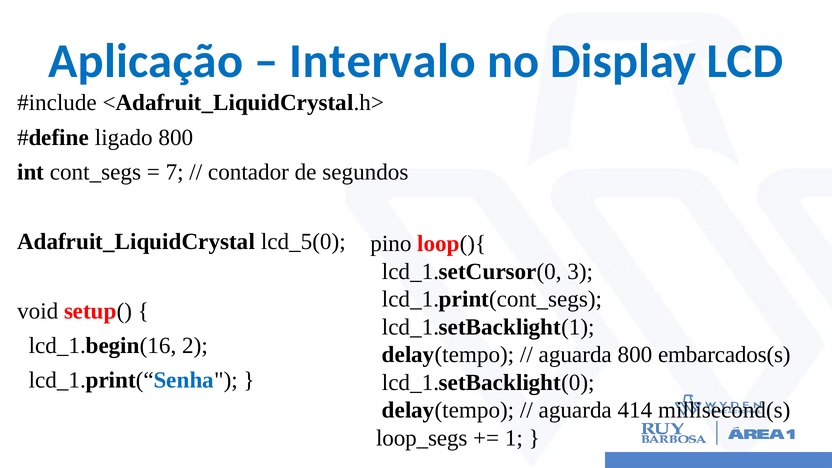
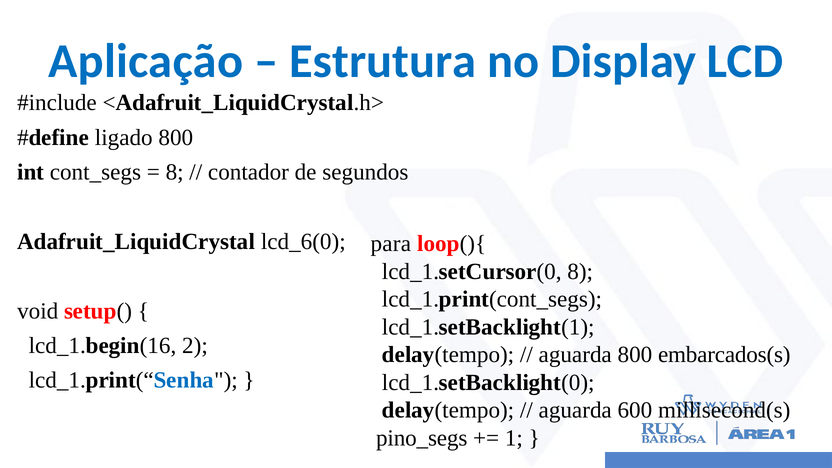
Intervalo: Intervalo -> Estrutura (383, 61)
7: 7 -> 8 (175, 172)
lcd_5(0: lcd_5(0 -> lcd_6(0 (303, 242)
pino: pino -> para (391, 244)
lcd_1.setCursor(0 3: 3 -> 8 (580, 272)
414: 414 -> 600 (635, 410)
loop_segs: loop_segs -> pino_segs (422, 438)
